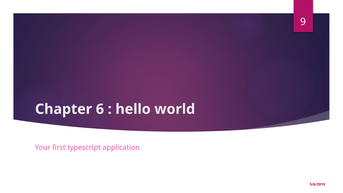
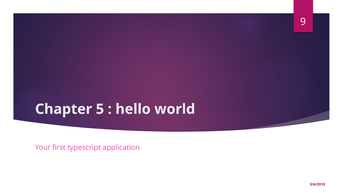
6: 6 -> 5 (100, 109)
